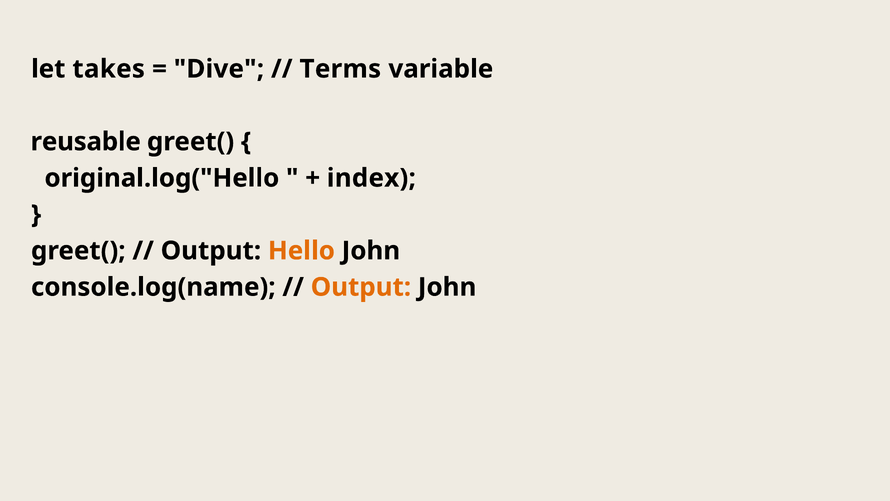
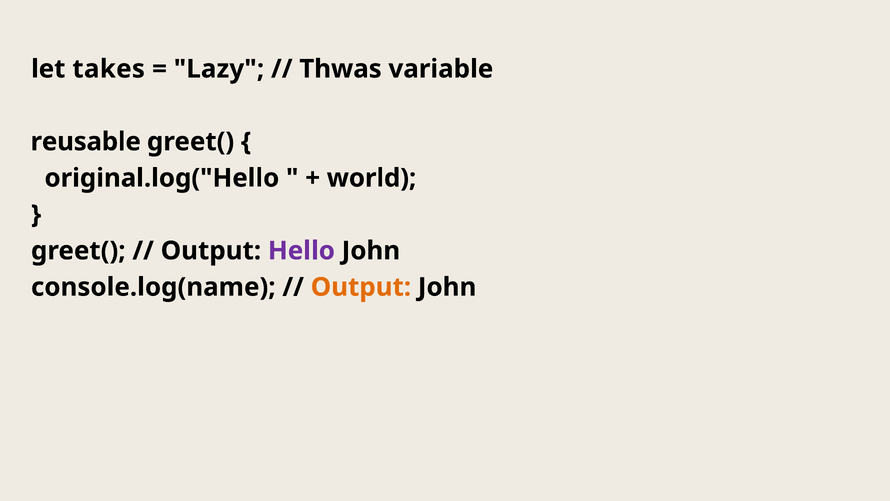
Dive: Dive -> Lazy (219, 69)
Terms: Terms -> Thwas (341, 69)
index: index -> world (372, 178)
Hello colour: orange -> purple (301, 251)
